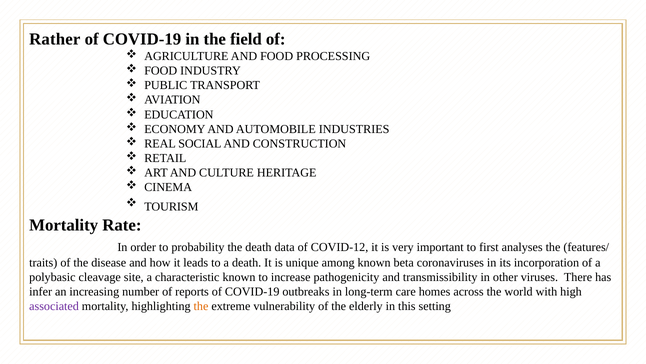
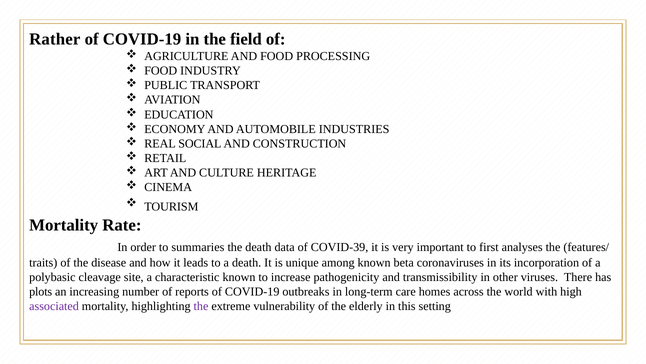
probability: probability -> summaries (198, 247)
COVID-12: COVID-12 -> COVID-39 (340, 247)
infer: infer -> plots (41, 291)
the colour: orange -> purple (201, 306)
